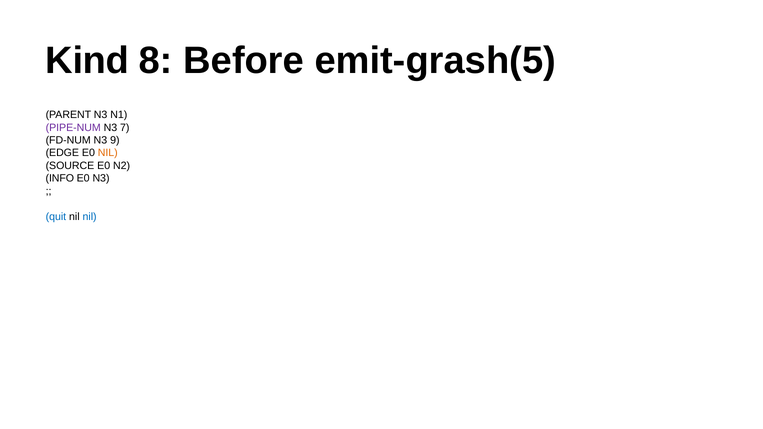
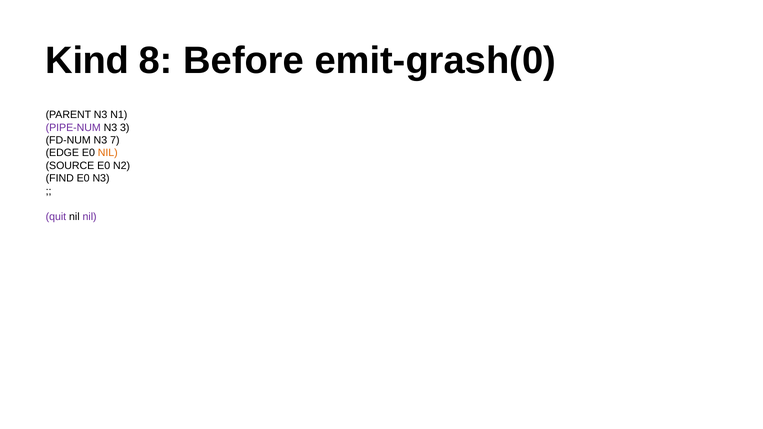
emit-grash(5: emit-grash(5 -> emit-grash(0 (435, 61)
7: 7 -> 3 (125, 128)
9: 9 -> 7 (115, 140)
INFO: INFO -> FIND (60, 179)
quit colour: blue -> purple (56, 217)
nil colour: blue -> purple (90, 217)
